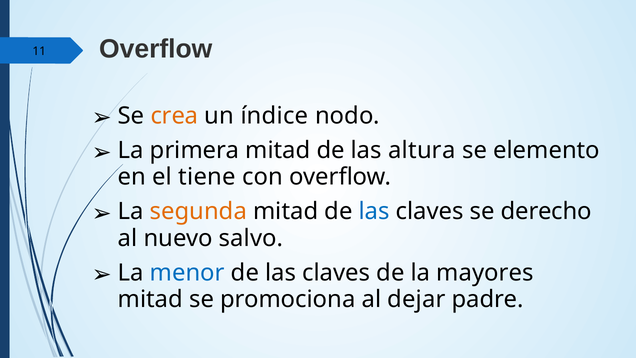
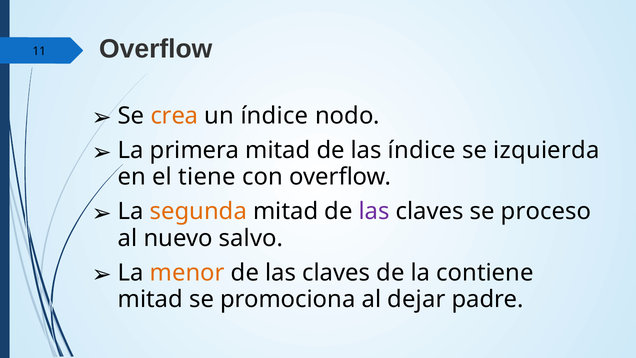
las altura: altura -> índice (422, 150)
elemento: elemento -> izquierda (546, 150)
las colour: blue -> purple (374, 211)
derecho: derecho -> proceso (546, 211)
menor colour: blue -> orange (187, 273)
mayores: mayores -> contiene (485, 273)
